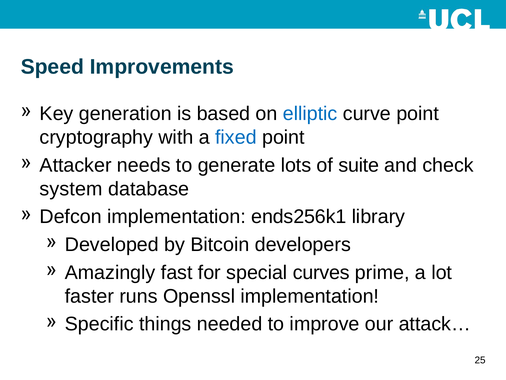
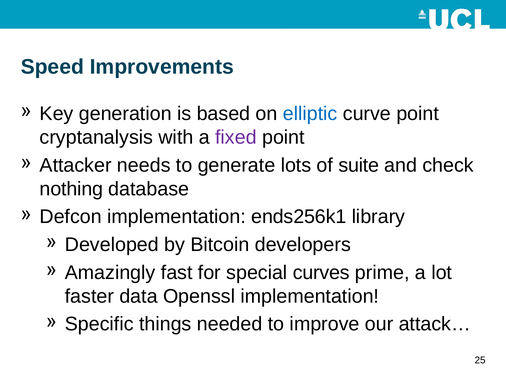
cryptography: cryptography -> cryptanalysis (96, 137)
fixed colour: blue -> purple (236, 137)
system: system -> nothing (71, 189)
runs: runs -> data (139, 296)
